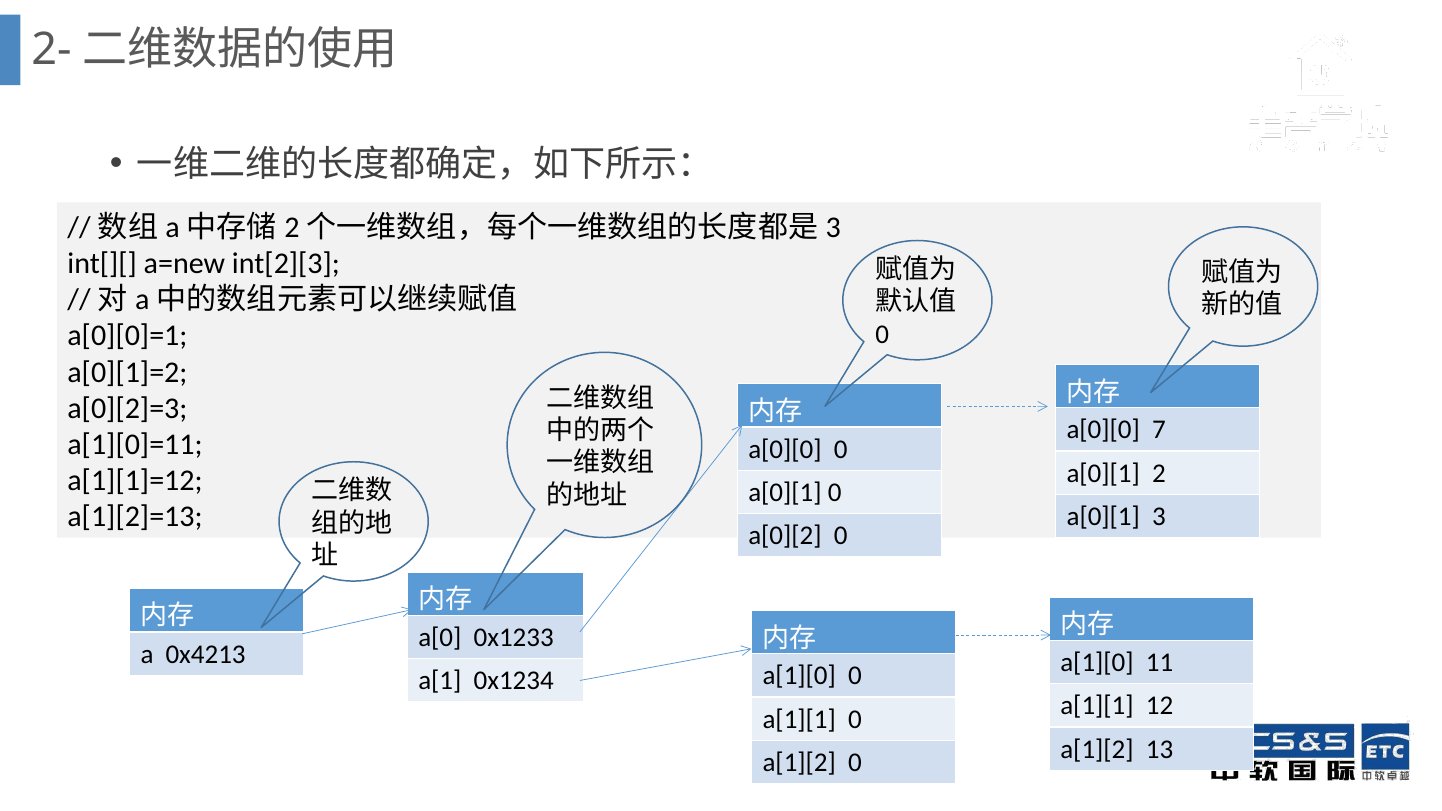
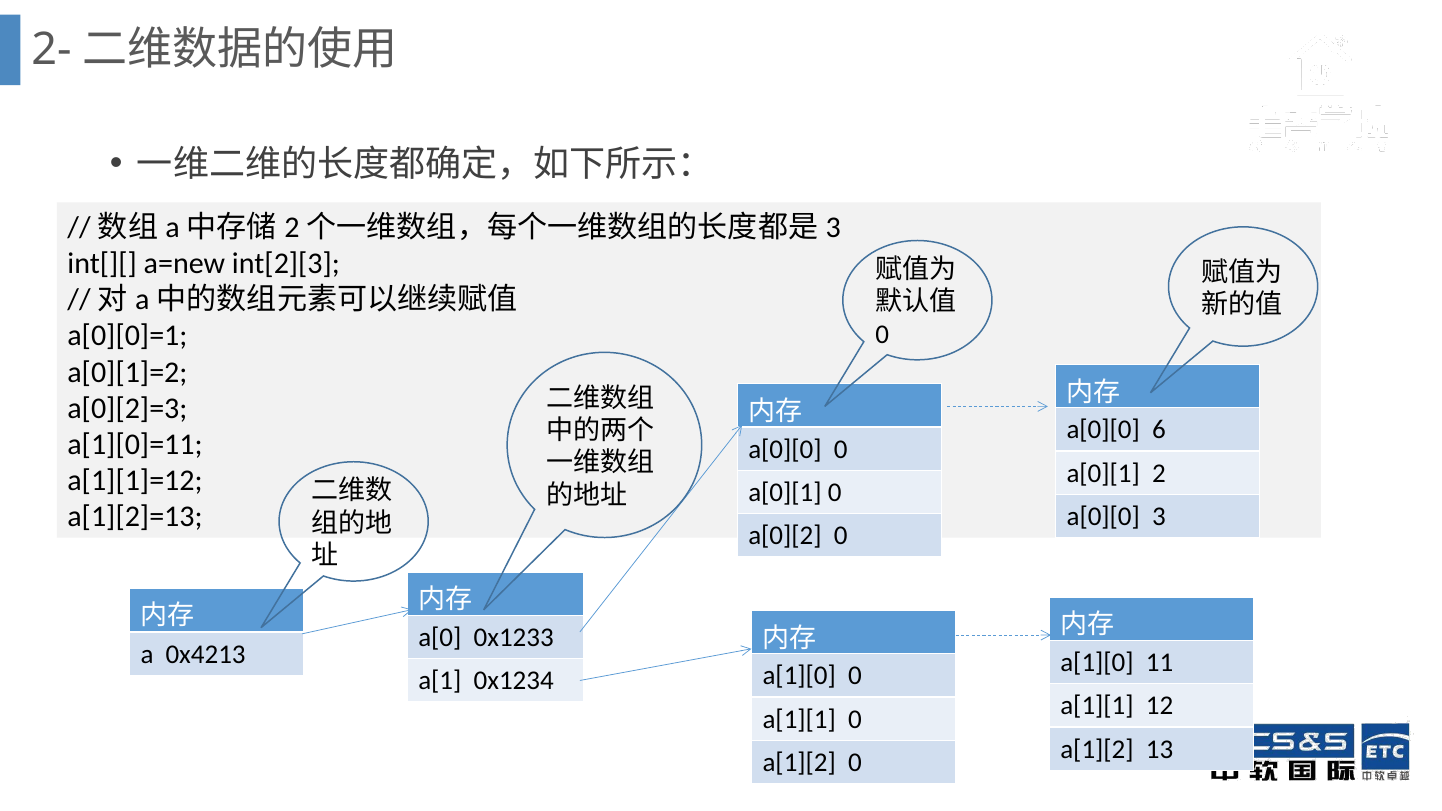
7: 7 -> 6 (1159, 430)
a[0][1: a[0][1 -> a[0][0 (1103, 517)
